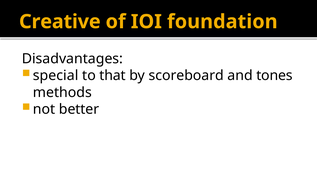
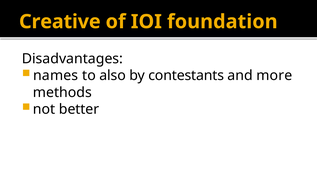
special: special -> names (56, 76)
that: that -> also (113, 76)
scoreboard: scoreboard -> contestants (186, 76)
tones: tones -> more (274, 76)
